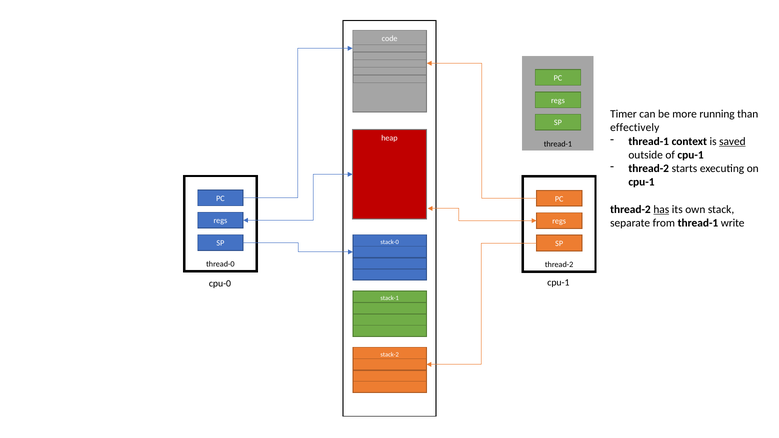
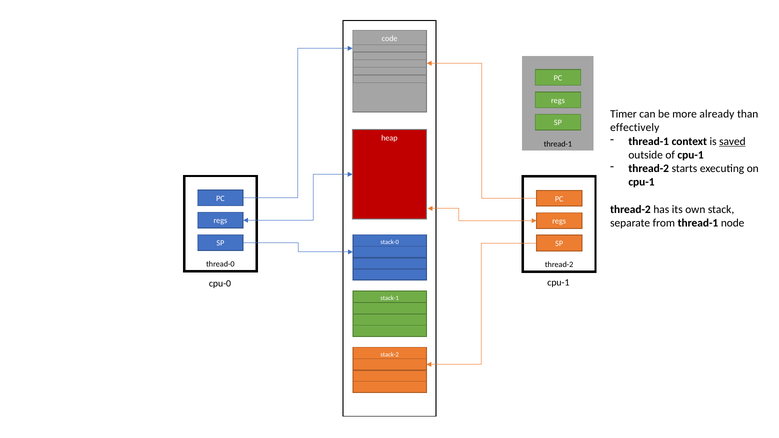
running: running -> already (717, 114)
has underline: present -> none (661, 210)
write: write -> node (733, 223)
